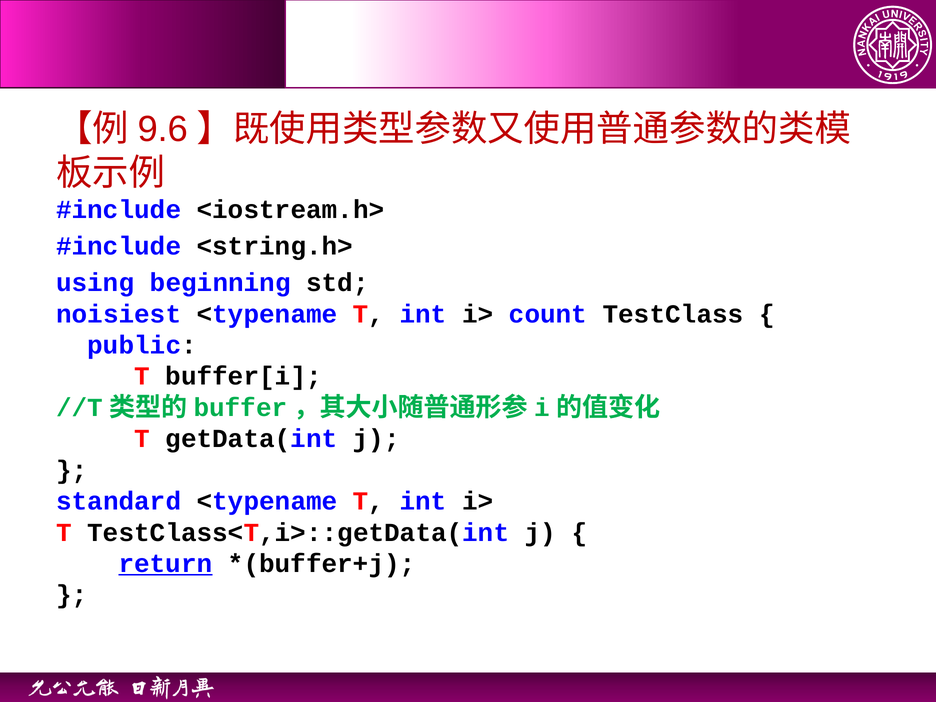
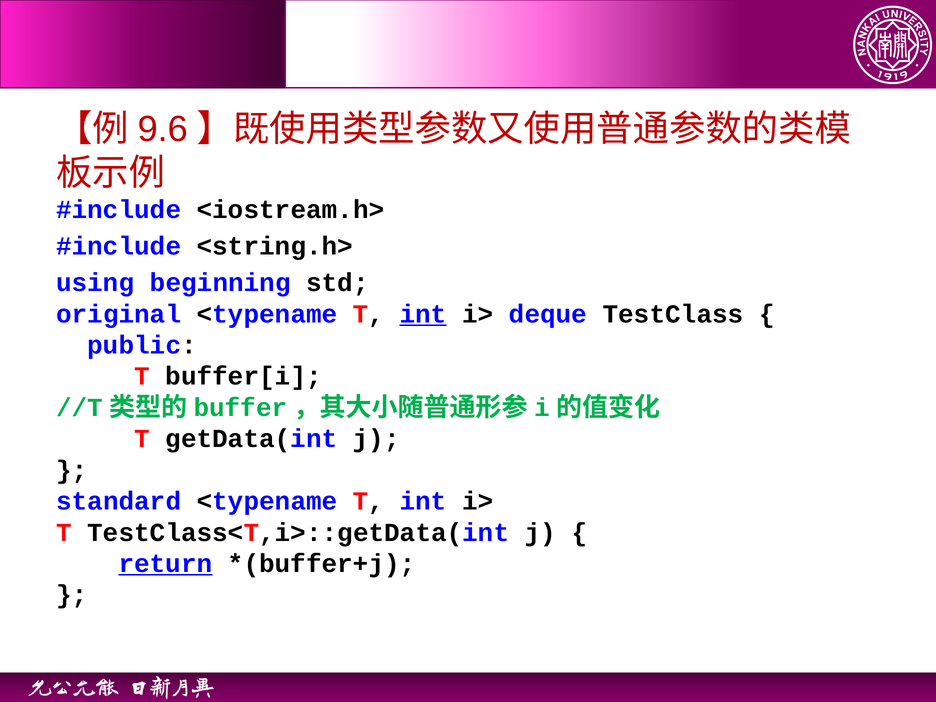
noisiest: noisiest -> original (119, 314)
int underline: none -> present (423, 314)
count: count -> deque (548, 314)
